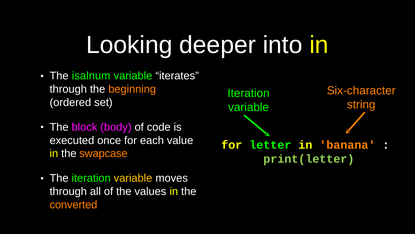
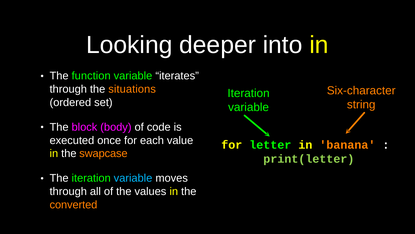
isalnum: isalnum -> function (91, 76)
beginning: beginning -> situations (132, 89)
variable colour: yellow -> light blue (133, 178)
